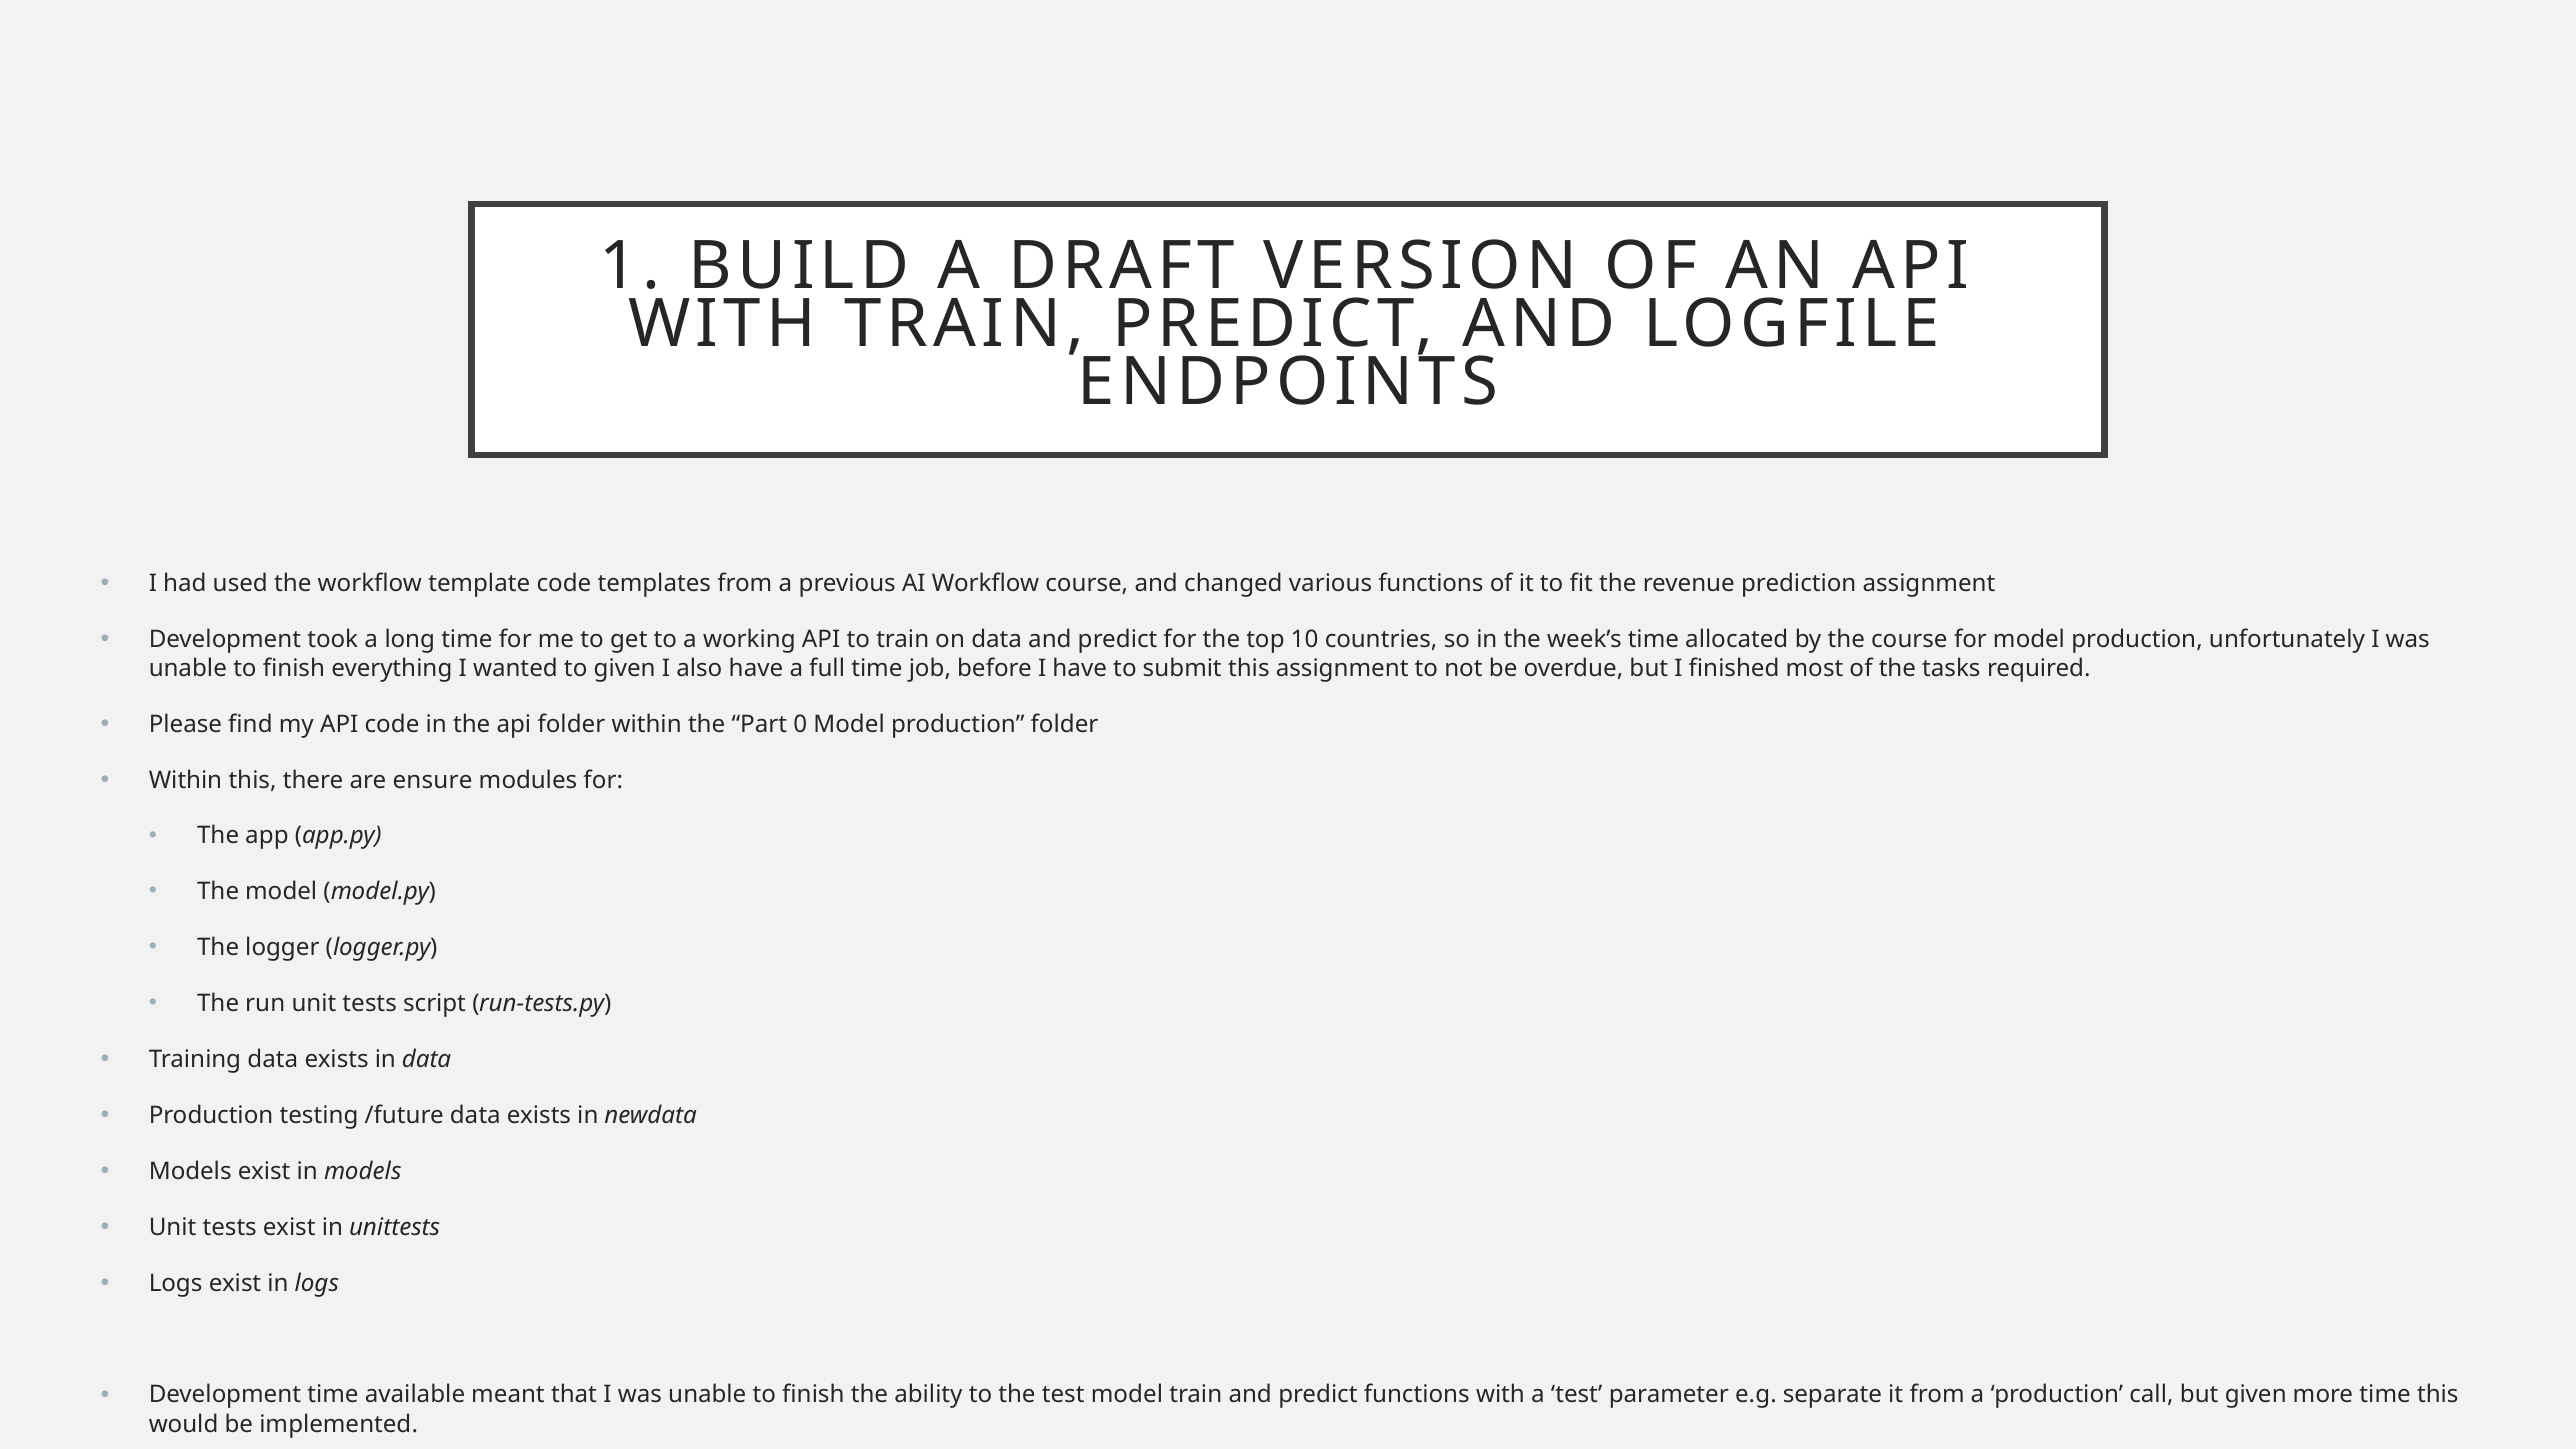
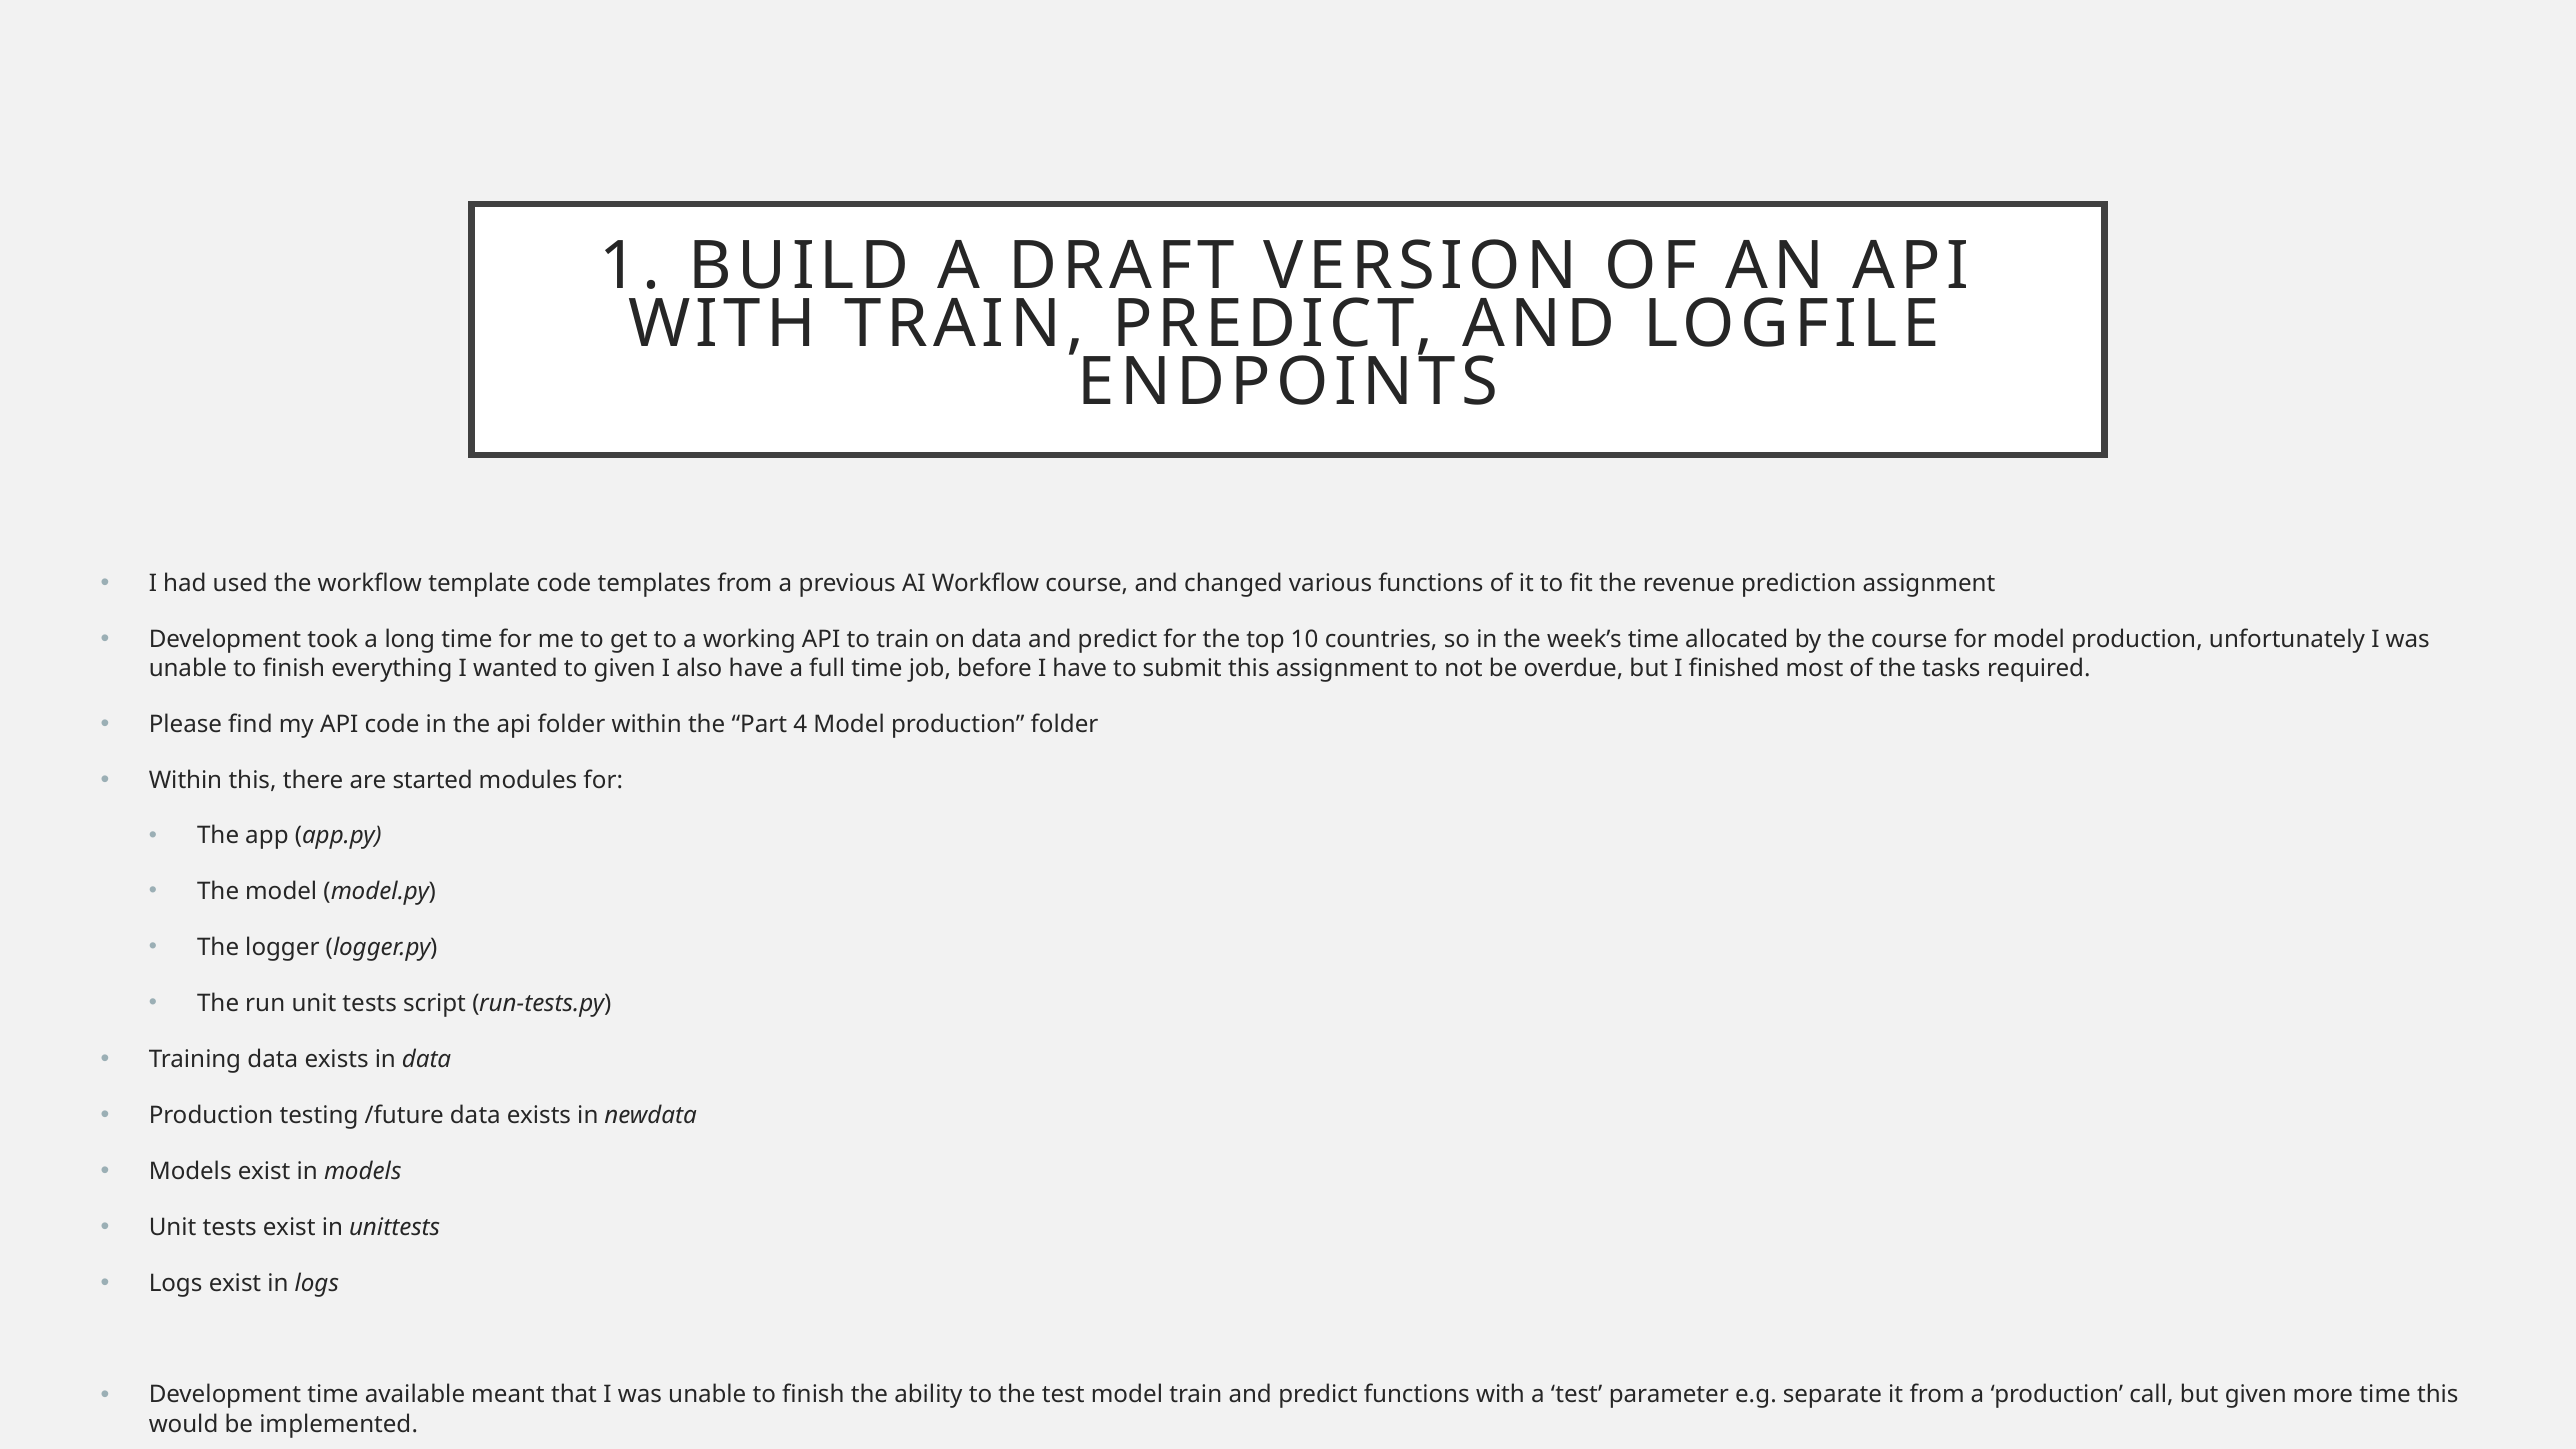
0: 0 -> 4 (800, 724)
ensure: ensure -> started (433, 780)
